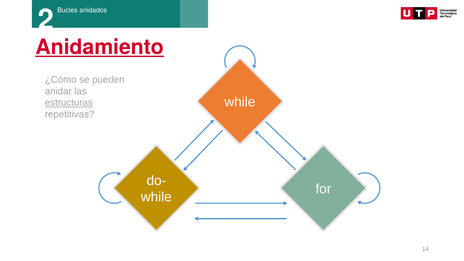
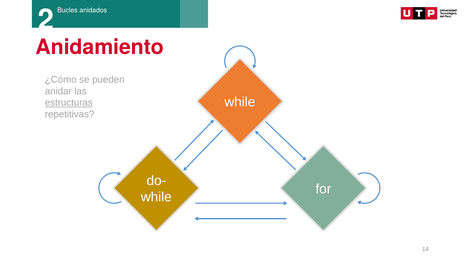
Anidamiento underline: present -> none (100, 47)
